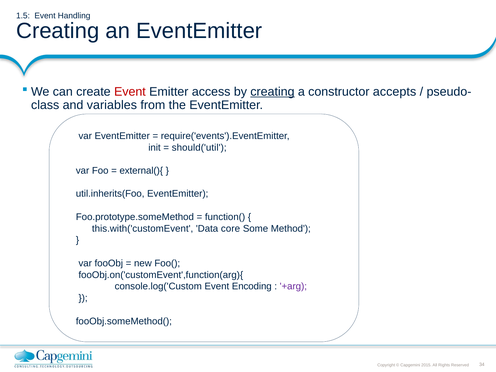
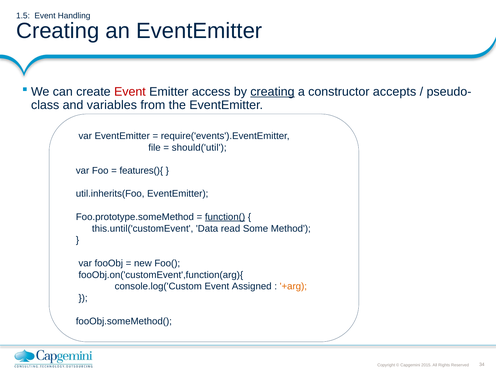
init: init -> file (155, 147)
external(){: external(){ -> features(){ (141, 171)
function( underline: none -> present (225, 217)
this.with('customEvent: this.with('customEvent -> this.until('customEvent (143, 229)
core: core -> read (231, 229)
Encoding: Encoding -> Assigned (252, 286)
+arg colour: purple -> orange (293, 286)
